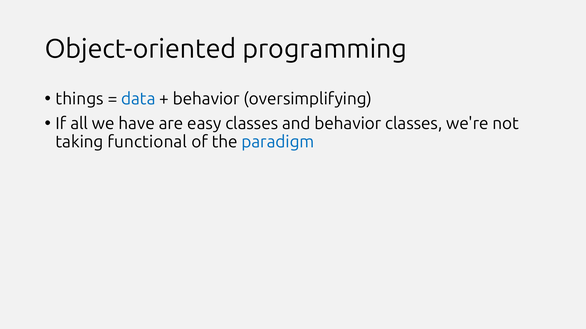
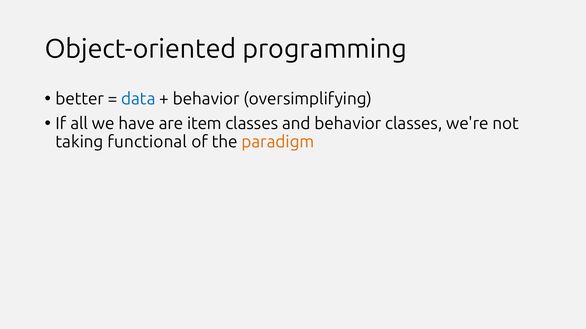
things: things -> better (80, 99)
easy: easy -> item (204, 124)
paradigm colour: blue -> orange (278, 142)
